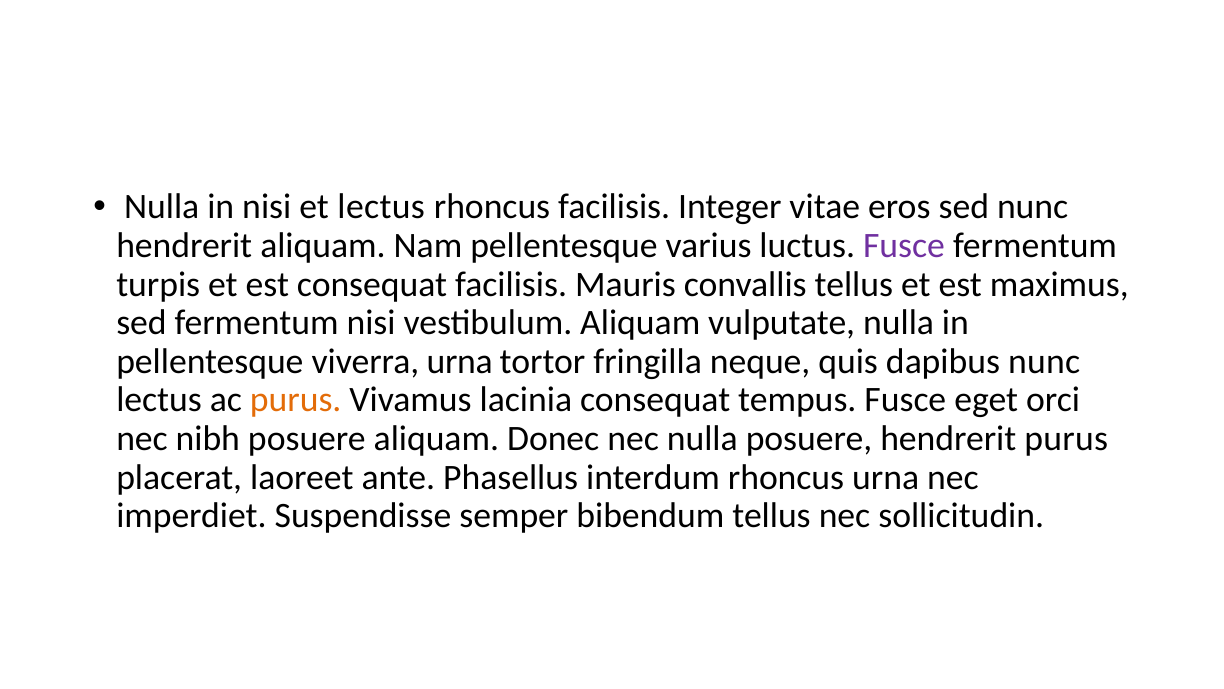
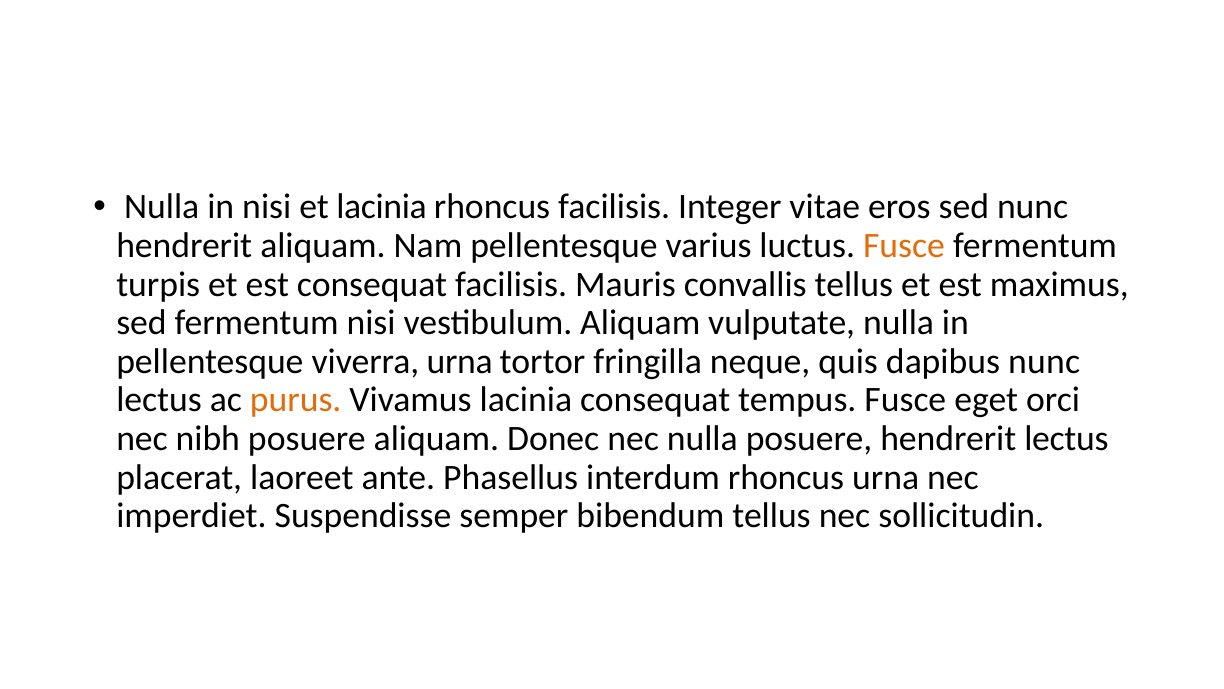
et lectus: lectus -> lacinia (382, 207)
Fusce colour: purple -> orange (904, 246)
hendrerit purus: purus -> lectus (1066, 438)
